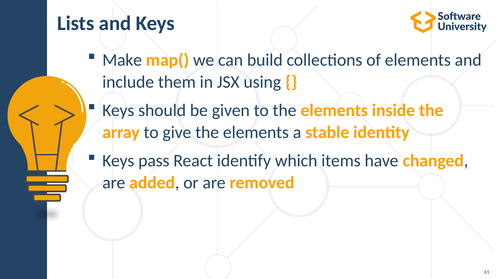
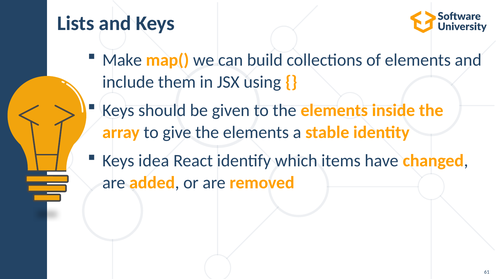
pass: pass -> idea (154, 161)
